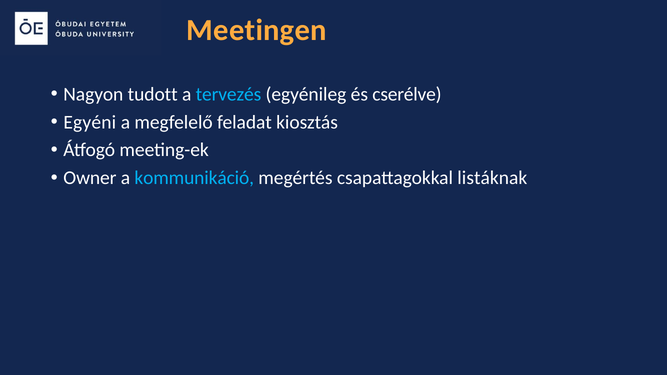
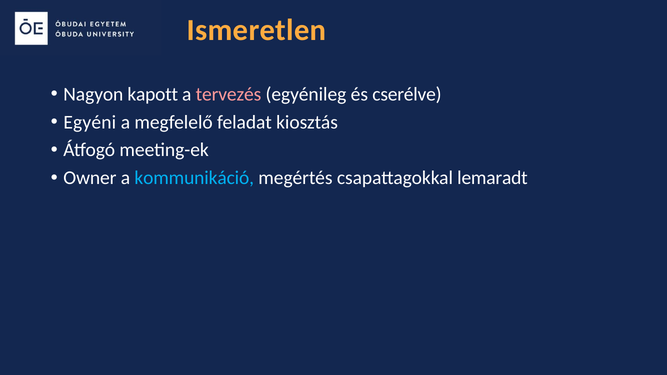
Meetingen: Meetingen -> Ismeretlen (257, 30)
tudott: tudott -> kapott (153, 94)
tervezés colour: light blue -> pink (228, 94)
listáknak: listáknak -> lemaradt (492, 178)
